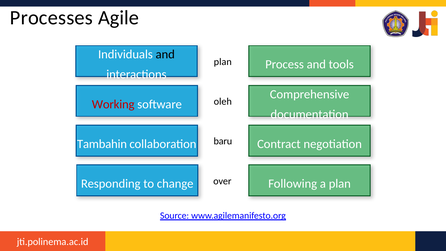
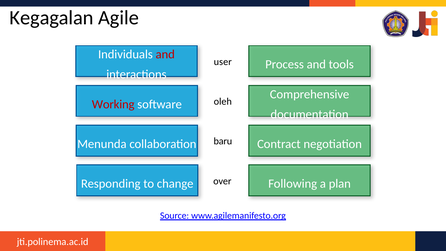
Processes: Processes -> Kegagalan (52, 18)
and colour: black -> red (165, 54)
plan: plan -> user (223, 62)
Tambahin: Tambahin -> Menunda (102, 144)
